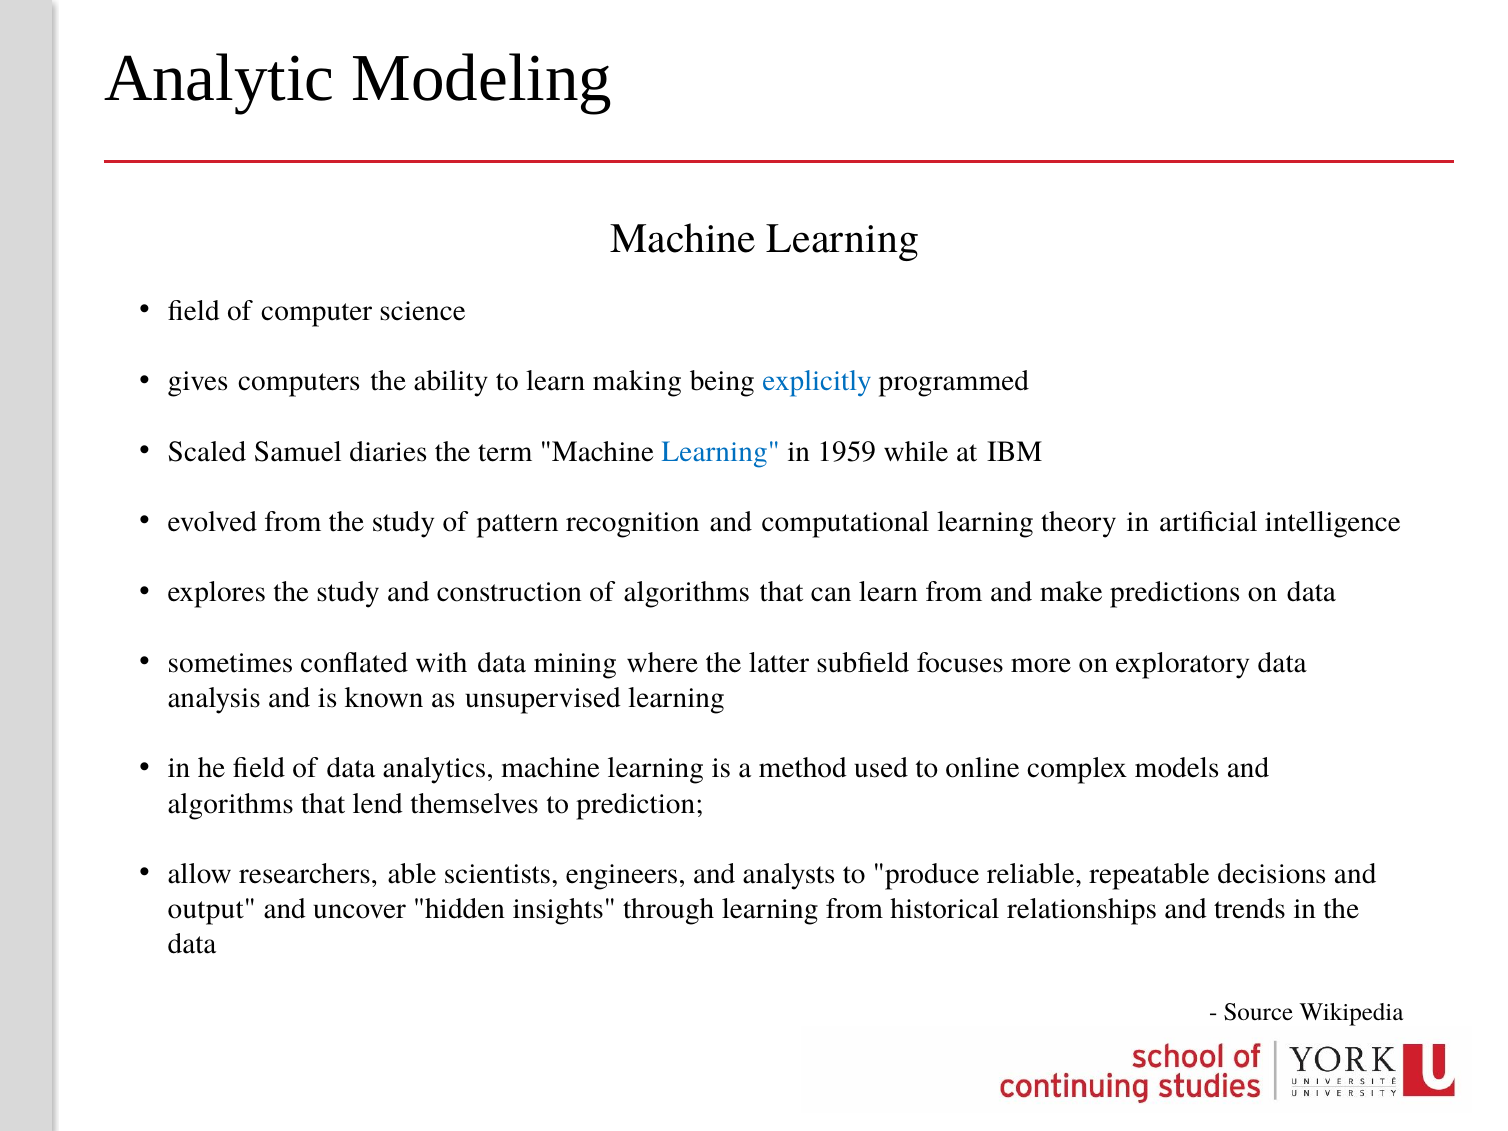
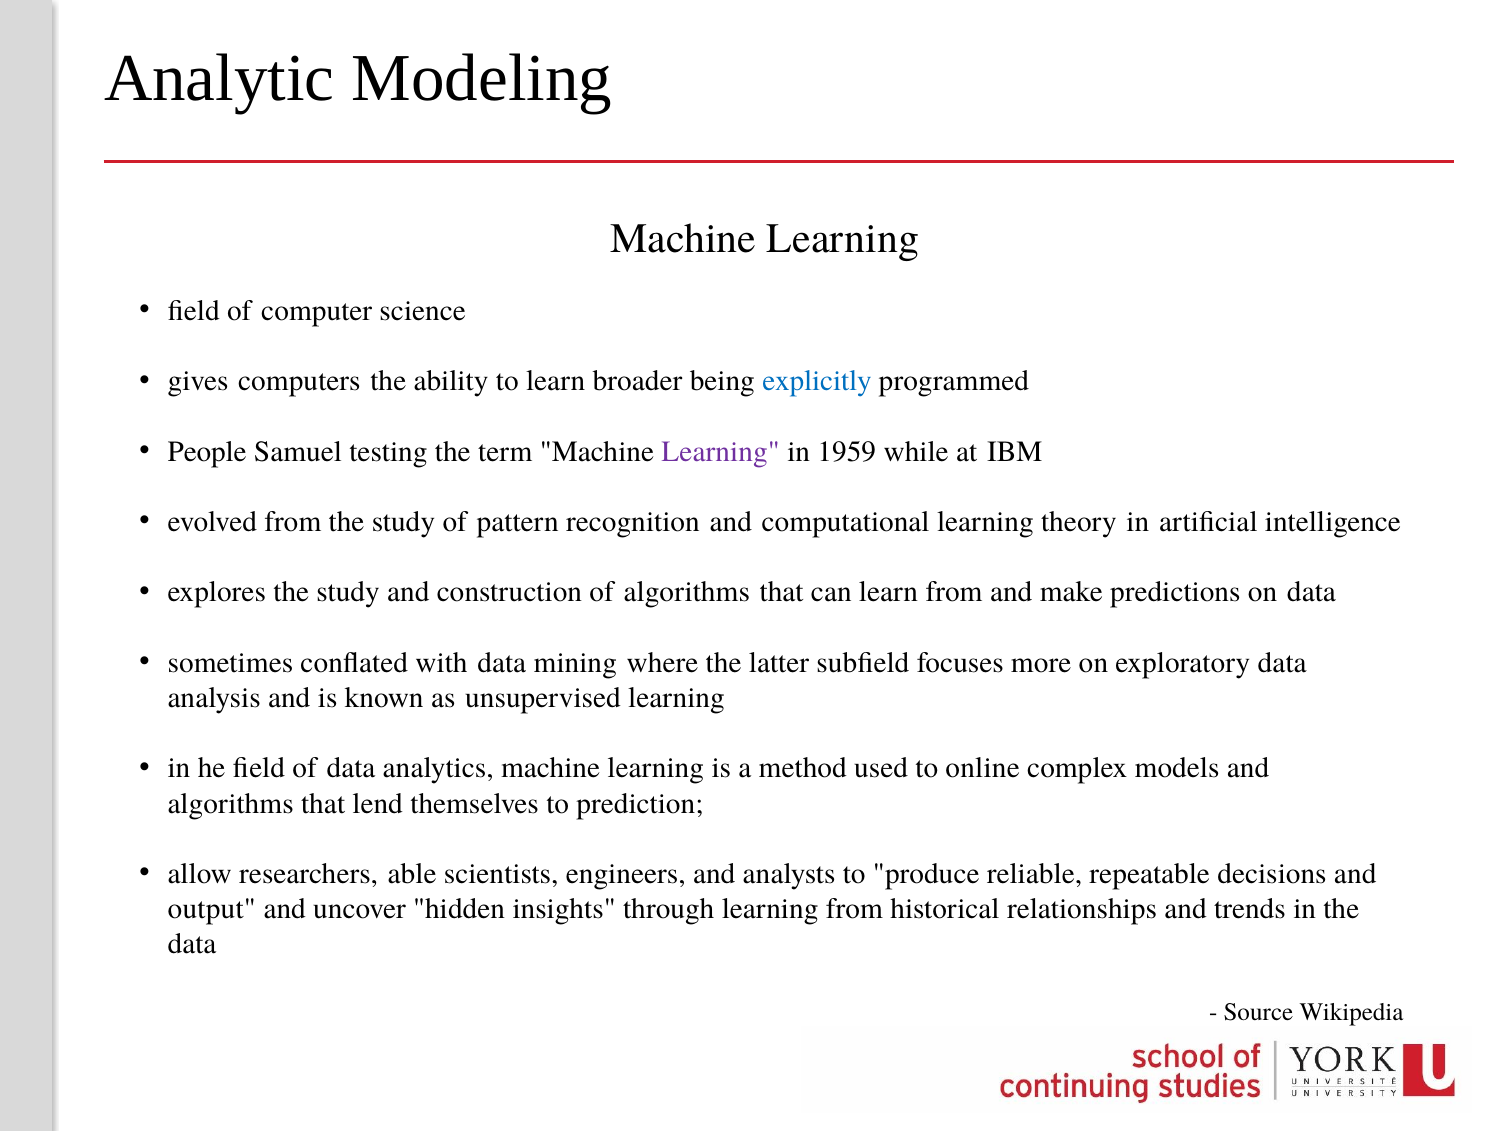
making: making -> broader (637, 381)
Scaled: Scaled -> People (207, 451)
diaries: diaries -> testing (388, 451)
Learning colour: blue -> purple (721, 451)
